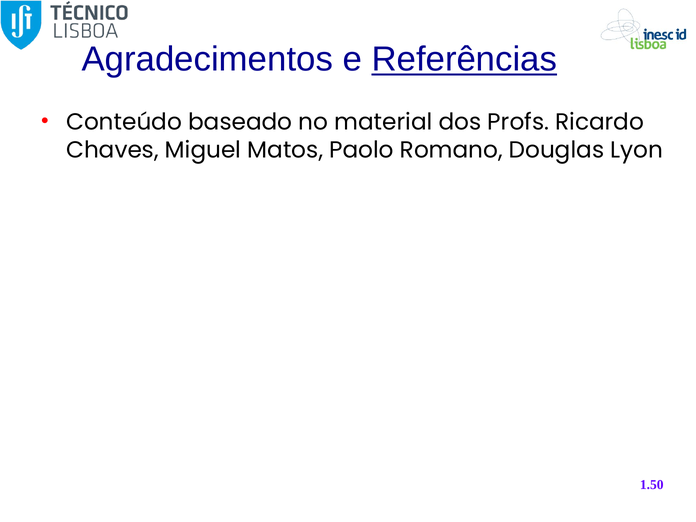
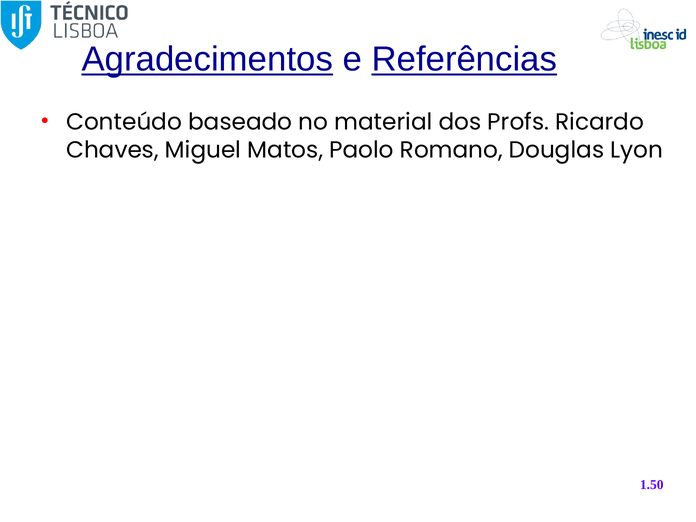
Agradecimentos underline: none -> present (207, 59)
